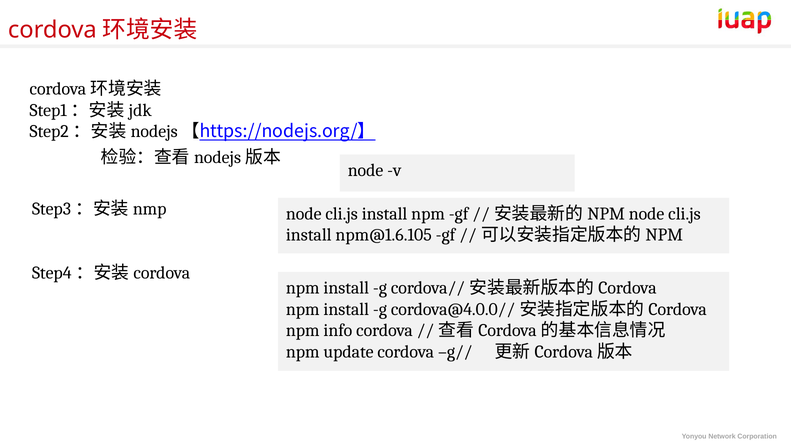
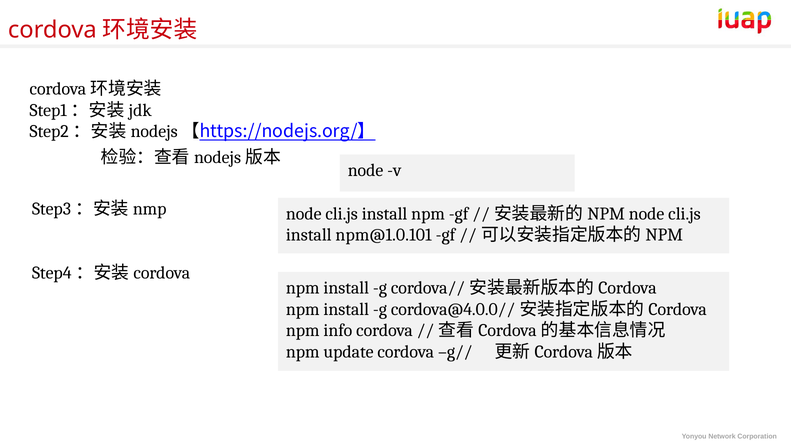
npm@1.6.105: npm@1.6.105 -> npm@1.0.101 (384, 235)
